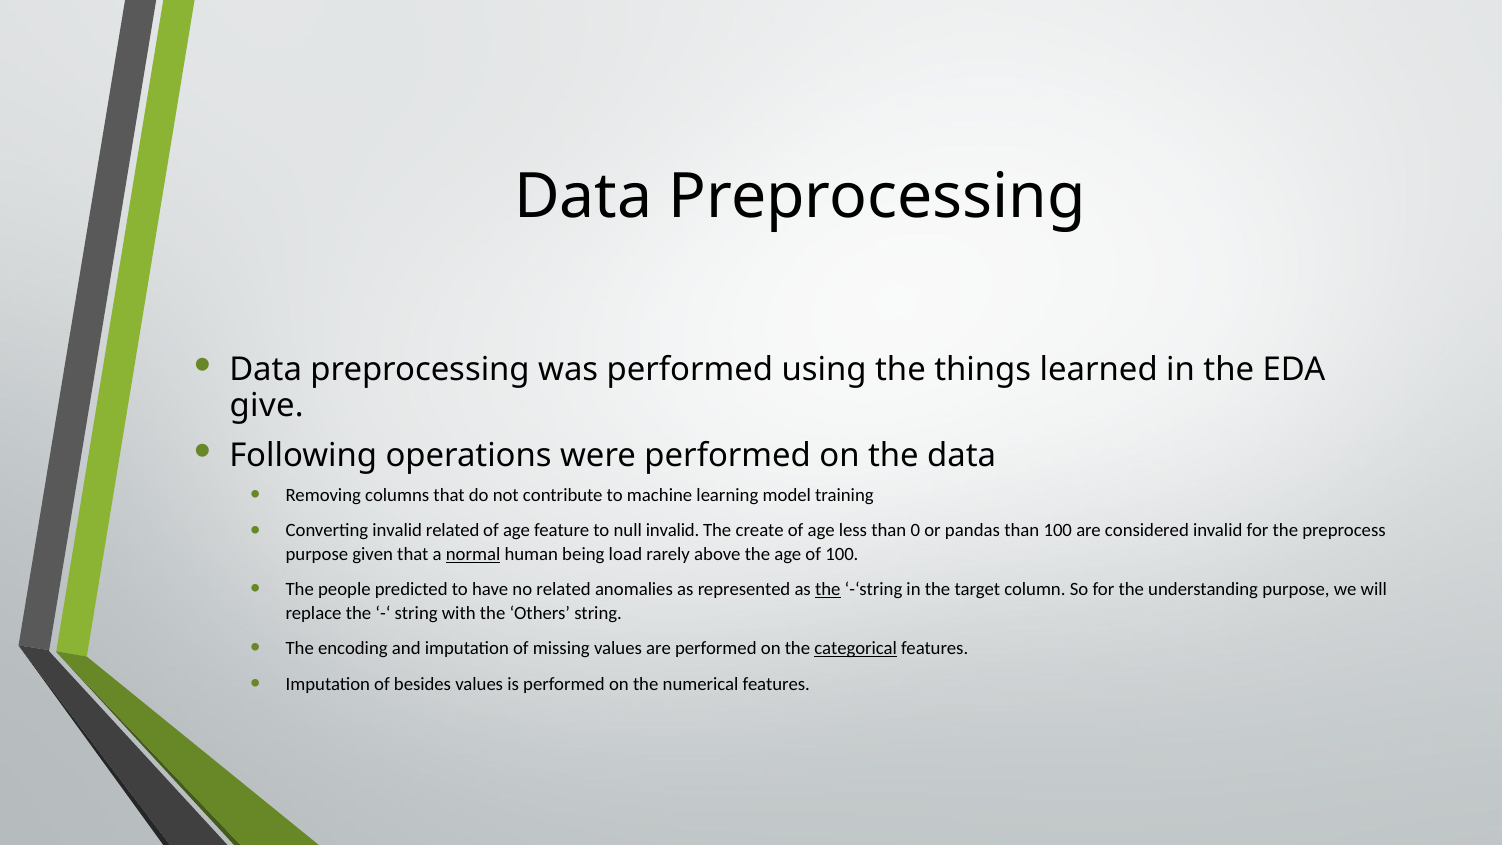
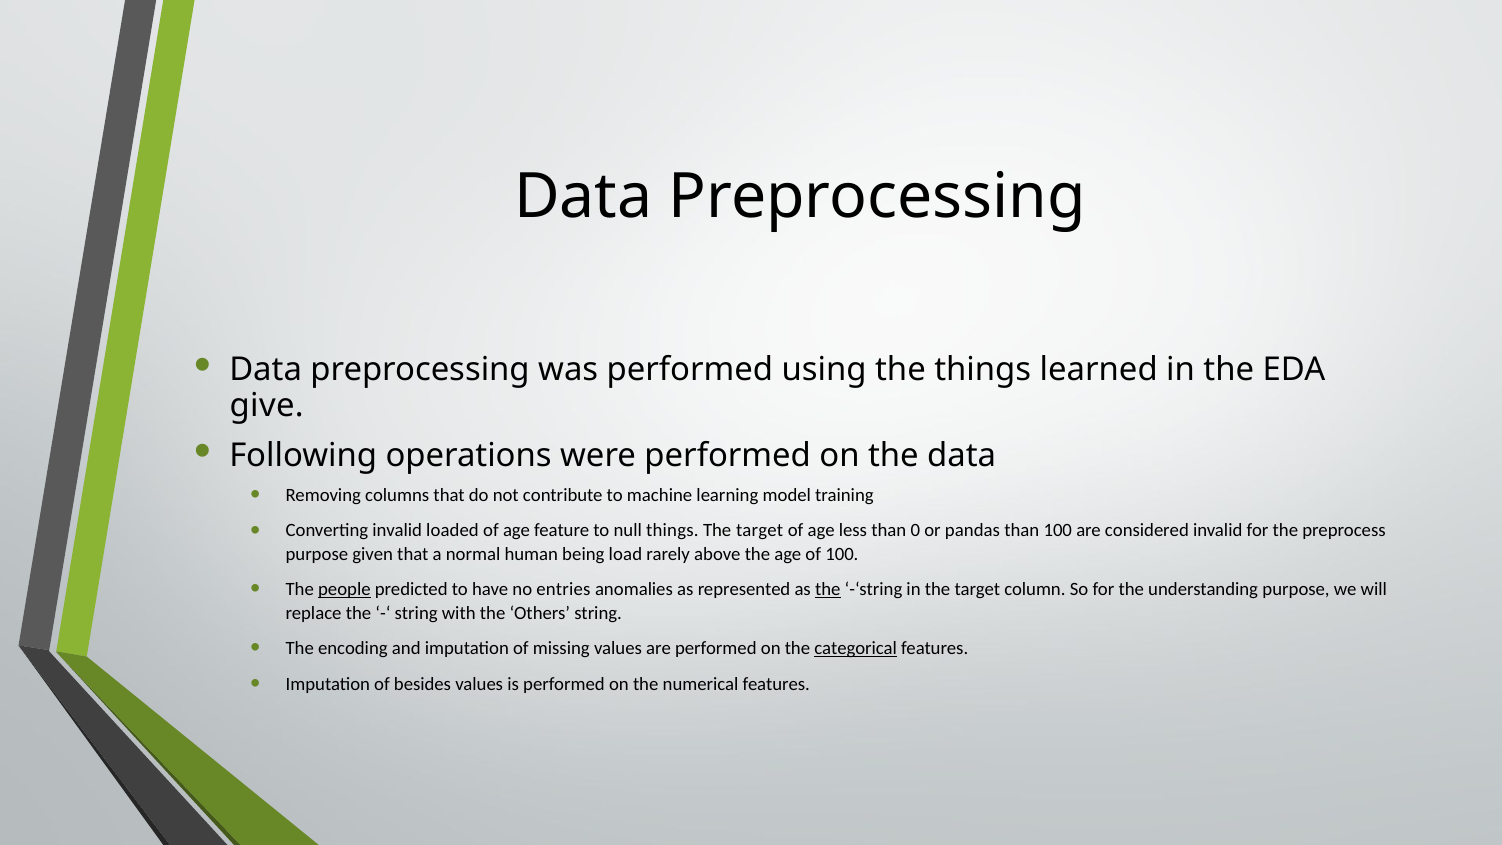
invalid related: related -> loaded (453, 531)
null invalid: invalid -> things (672, 531)
create: create -> target (760, 531)
normal underline: present -> none (473, 554)
people underline: none -> present (344, 590)
no related: related -> entries (563, 590)
